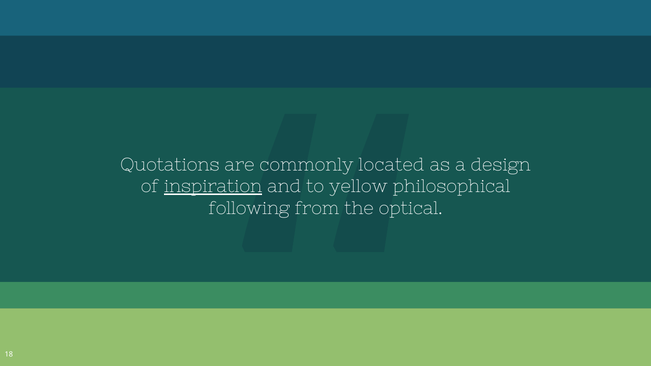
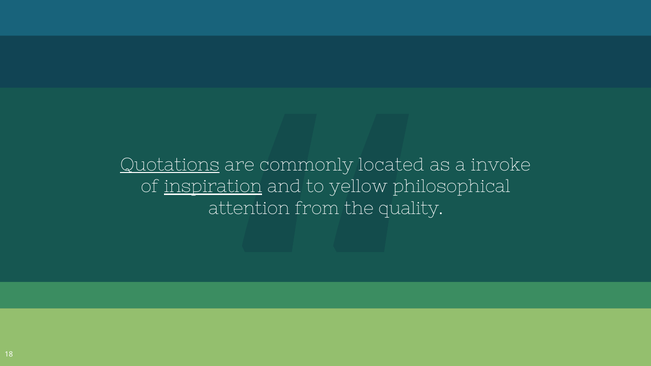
Quotations underline: none -> present (170, 165)
design: design -> invoke (501, 165)
following: following -> attention (249, 208)
optical: optical -> quality (411, 208)
